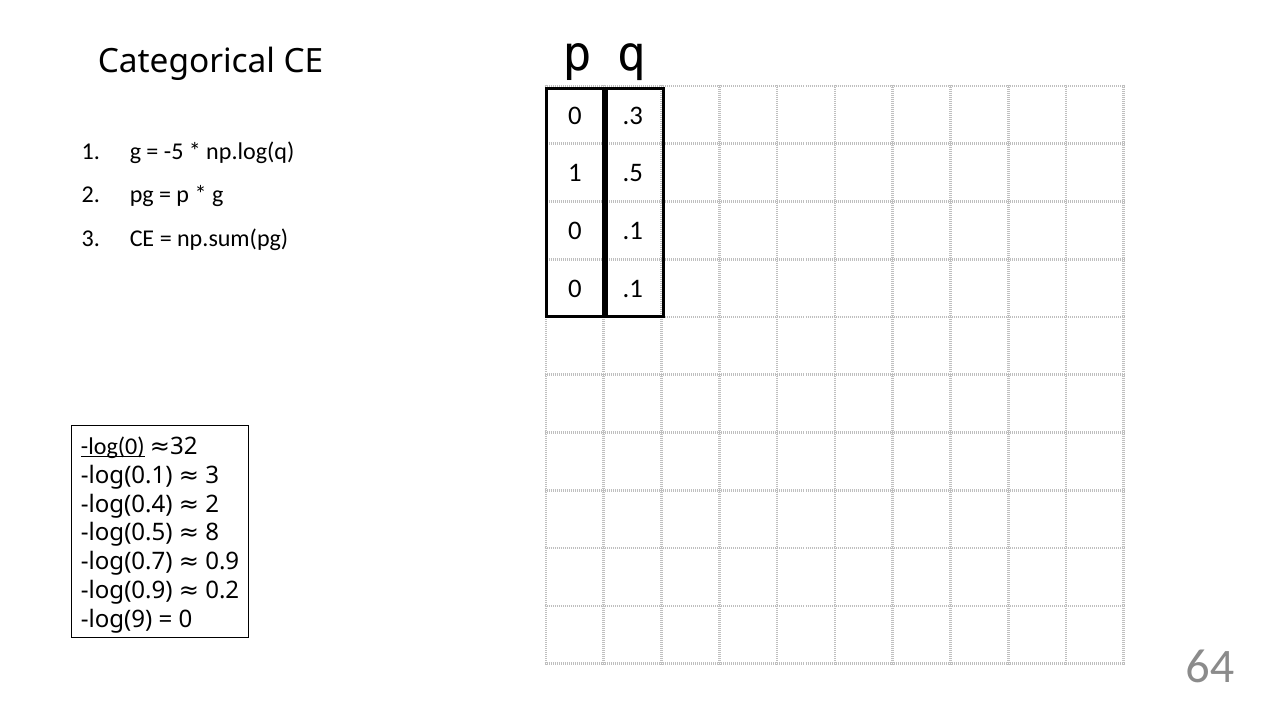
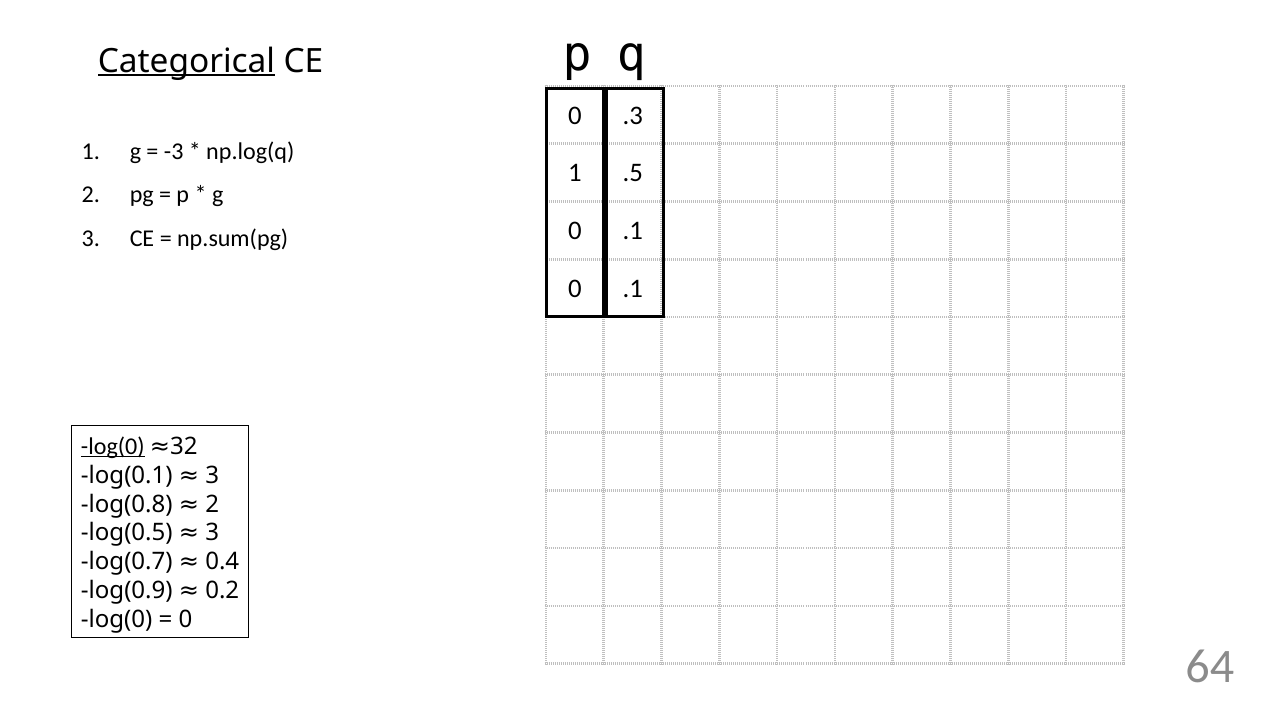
Categorical underline: none -> present (186, 61)
-5: -5 -> -3 (174, 152)
log(0.4: log(0.4 -> log(0.8 (127, 504)
log(0.5 8: 8 -> 3 (212, 533)
0.9: 0.9 -> 0.4 (222, 562)
log(9: log(9 -> log(0 (117, 620)
